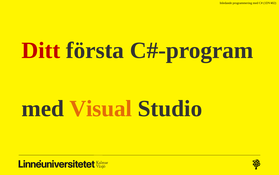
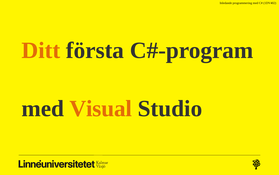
Ditt colour: red -> orange (41, 50)
